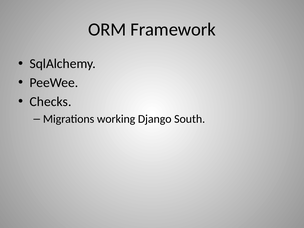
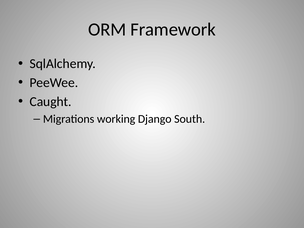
Checks: Checks -> Caught (51, 102)
